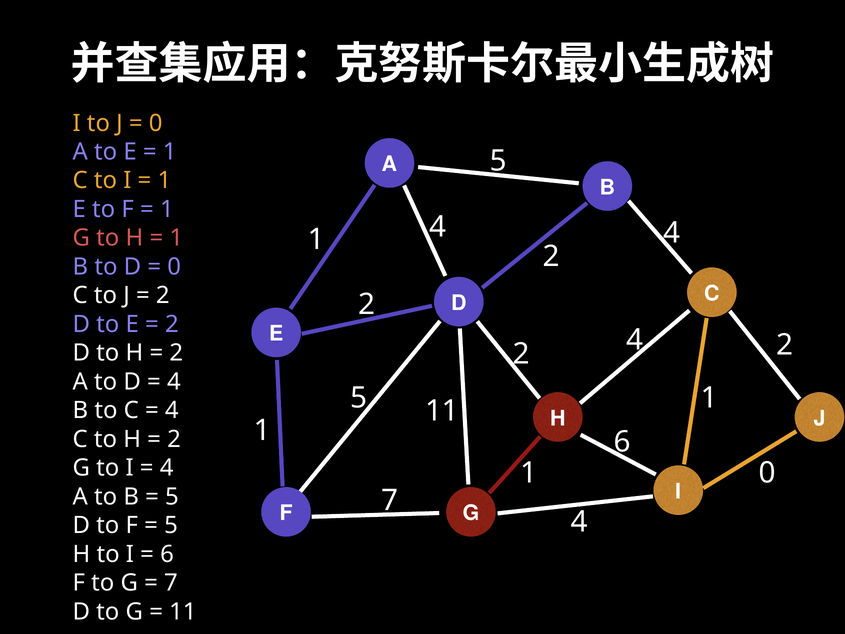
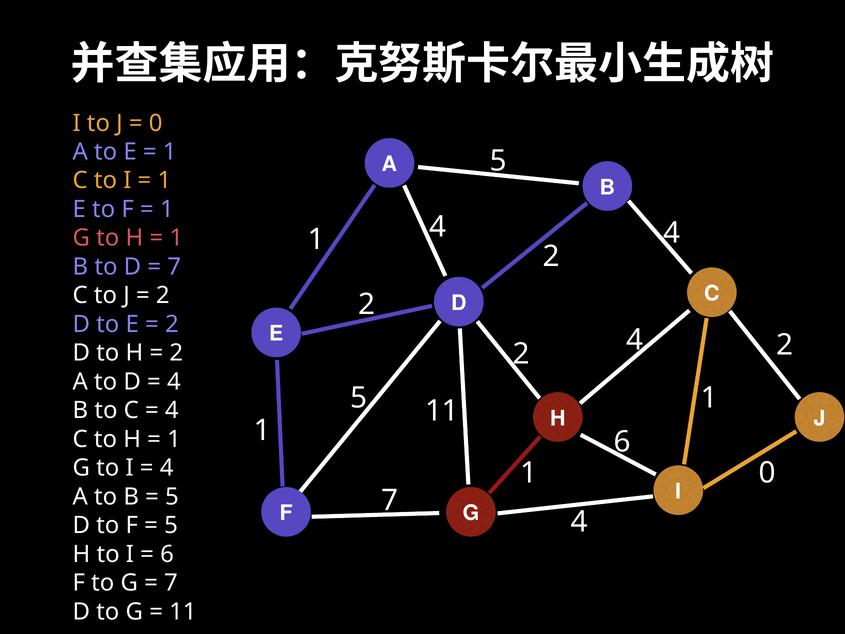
0: 0 -> 7 (174, 267)
2: 2 -> 1 (174, 439)
